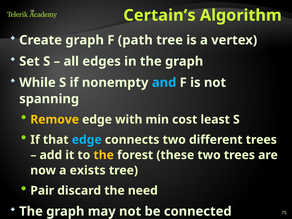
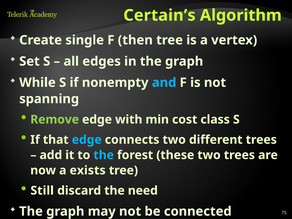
Create graph: graph -> single (85, 40)
path: path -> then (135, 40)
Remove colour: yellow -> light green (55, 120)
least: least -> class (215, 120)
the colour: yellow -> light blue (104, 155)
Pair: Pair -> Still (42, 191)
